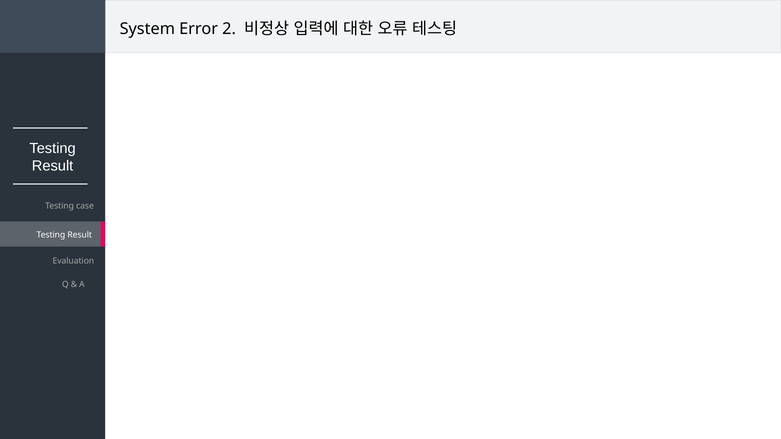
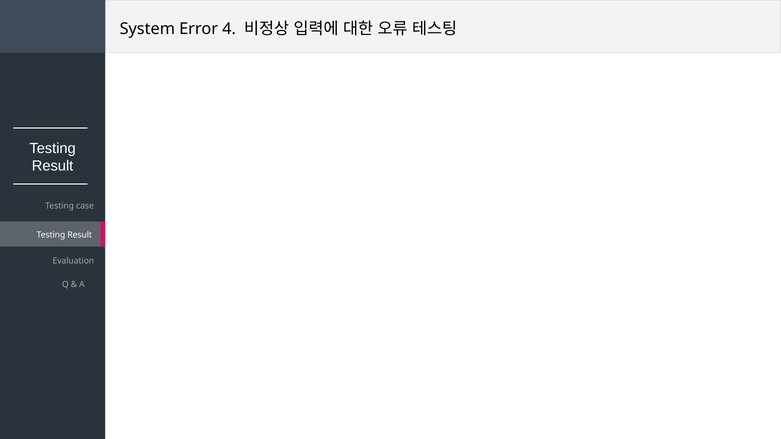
2: 2 -> 4 (229, 29)
